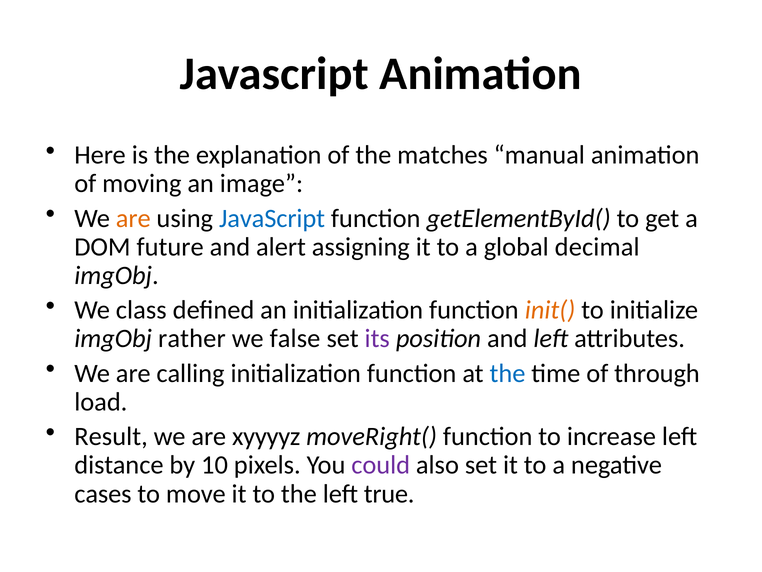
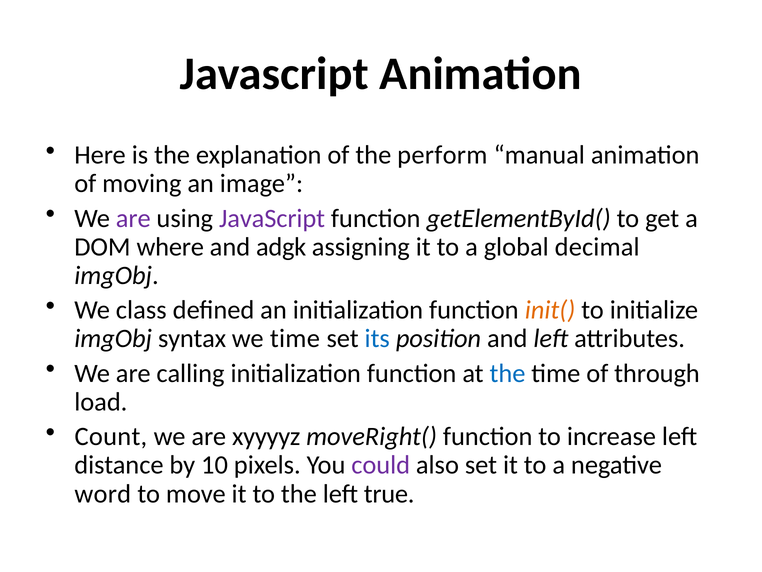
matches: matches -> perform (442, 155)
are colour: orange -> purple (133, 218)
JavaScript colour: blue -> purple (272, 218)
future: future -> where (170, 247)
alert: alert -> adgk (281, 247)
rather: rather -> syntax (192, 338)
we false: false -> time (295, 338)
its colour: purple -> blue (377, 338)
Result: Result -> Count (111, 436)
cases: cases -> word (103, 493)
